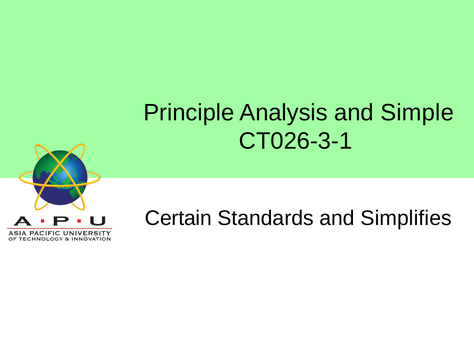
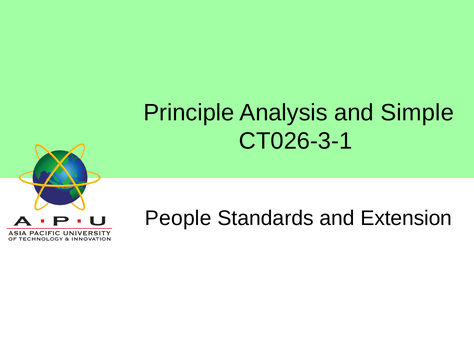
Certain: Certain -> People (178, 218)
Simplifies: Simplifies -> Extension (406, 218)
